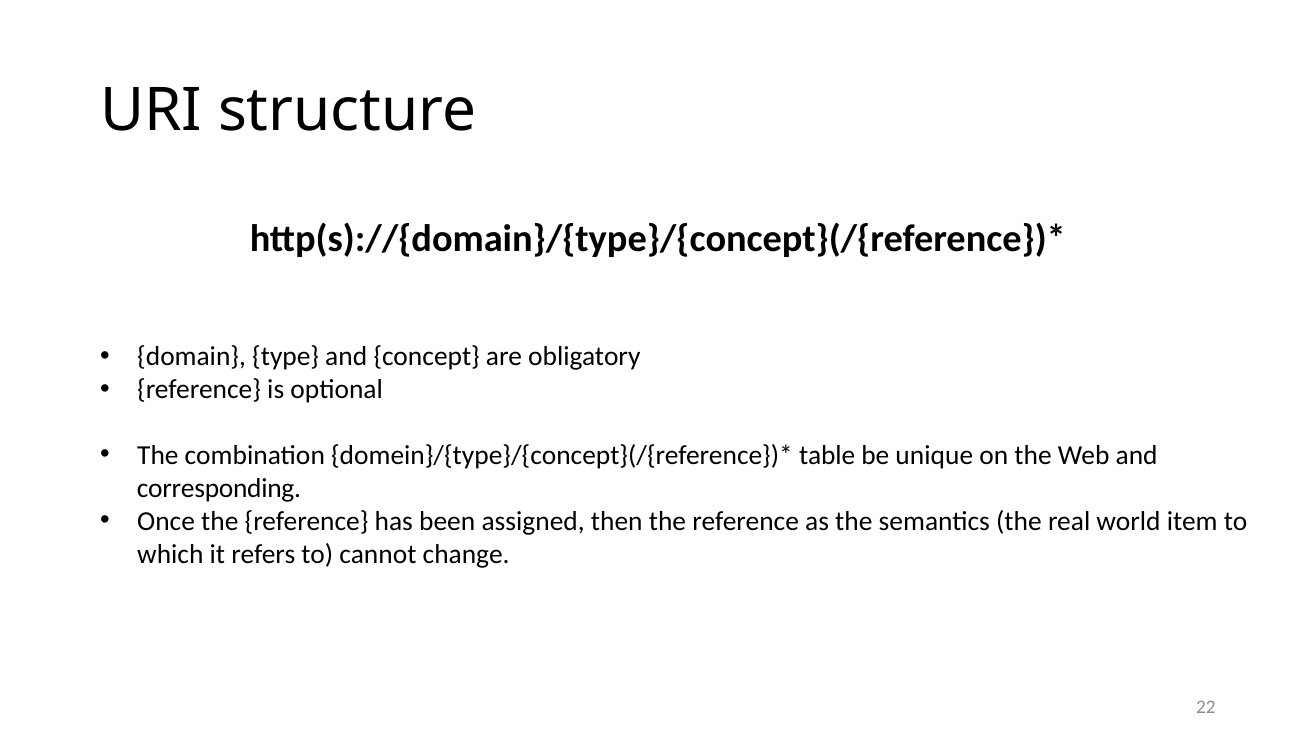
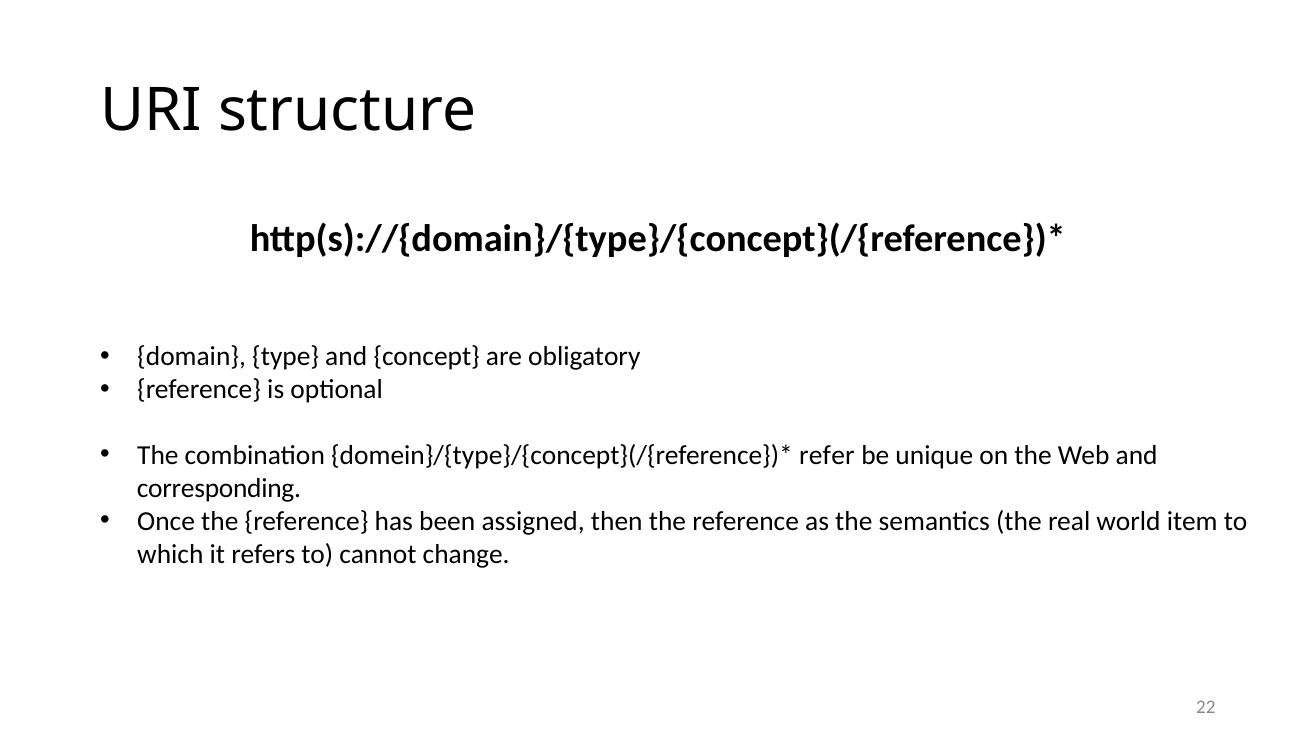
table: table -> refer (827, 456)
